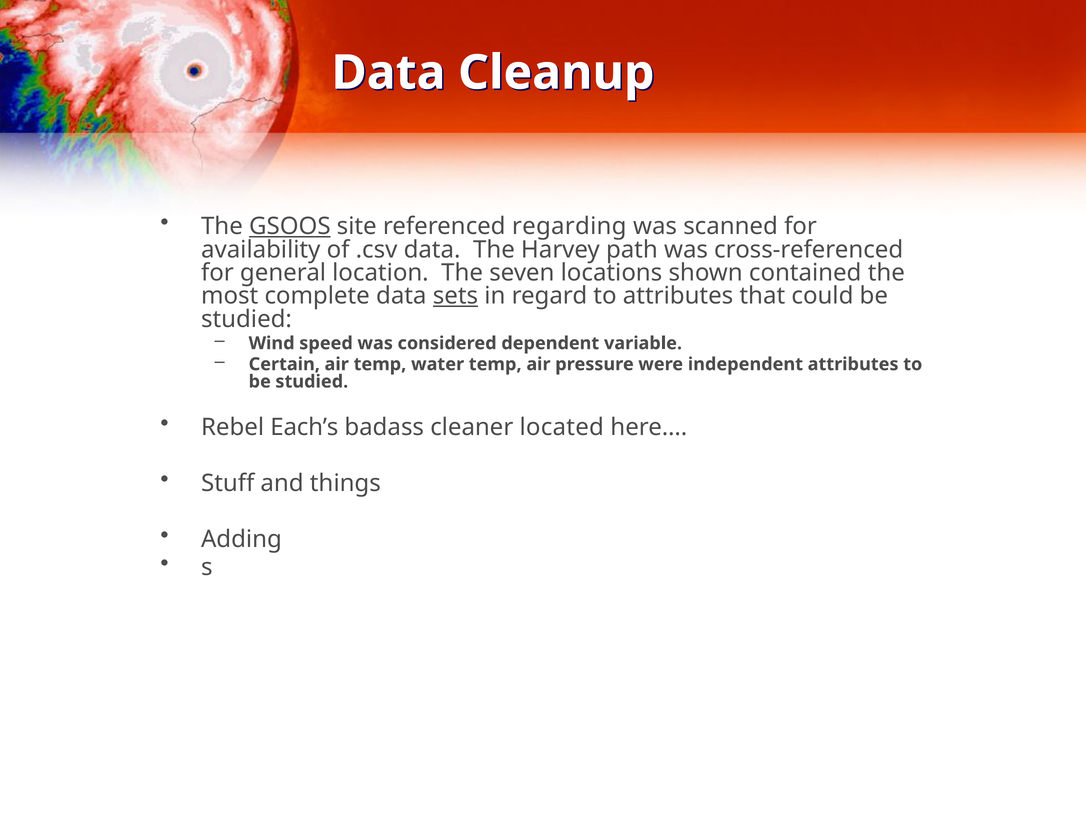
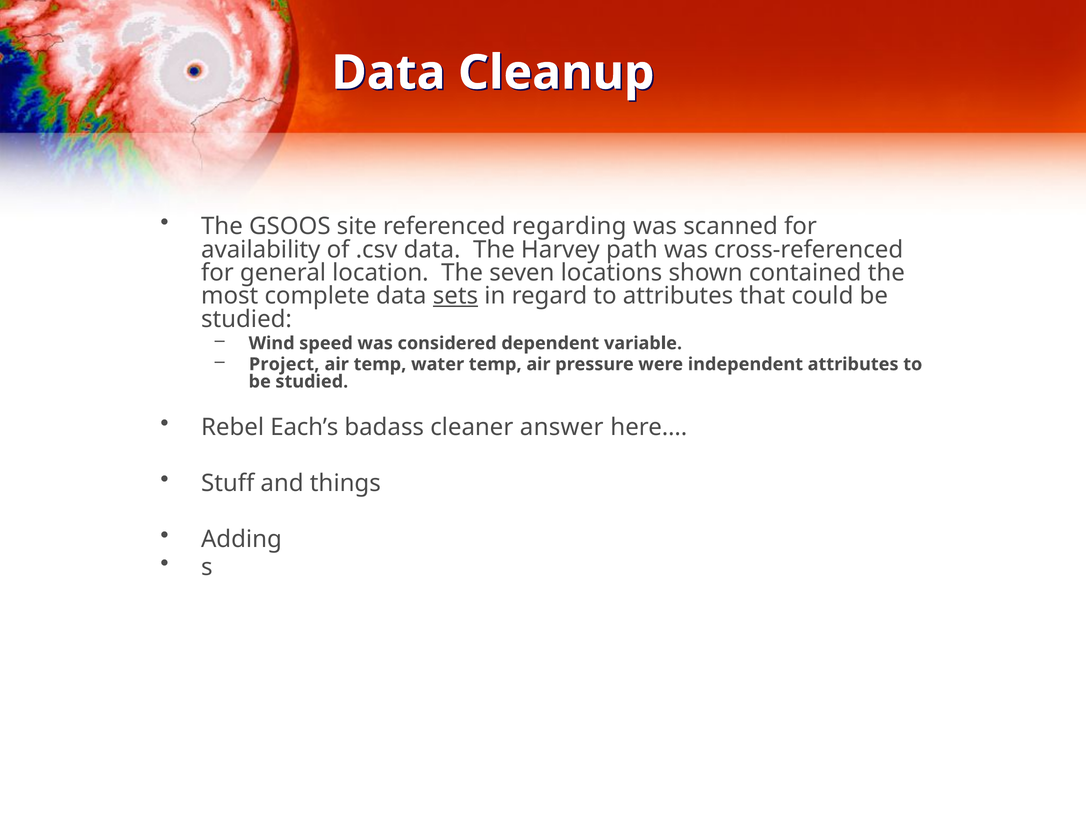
GSOOS underline: present -> none (290, 227)
Certain: Certain -> Project (284, 364)
located: located -> answer (562, 428)
